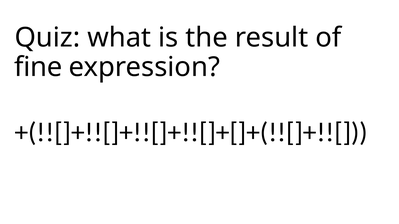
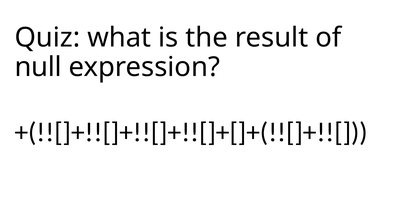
fine: fine -> null (38, 67)
